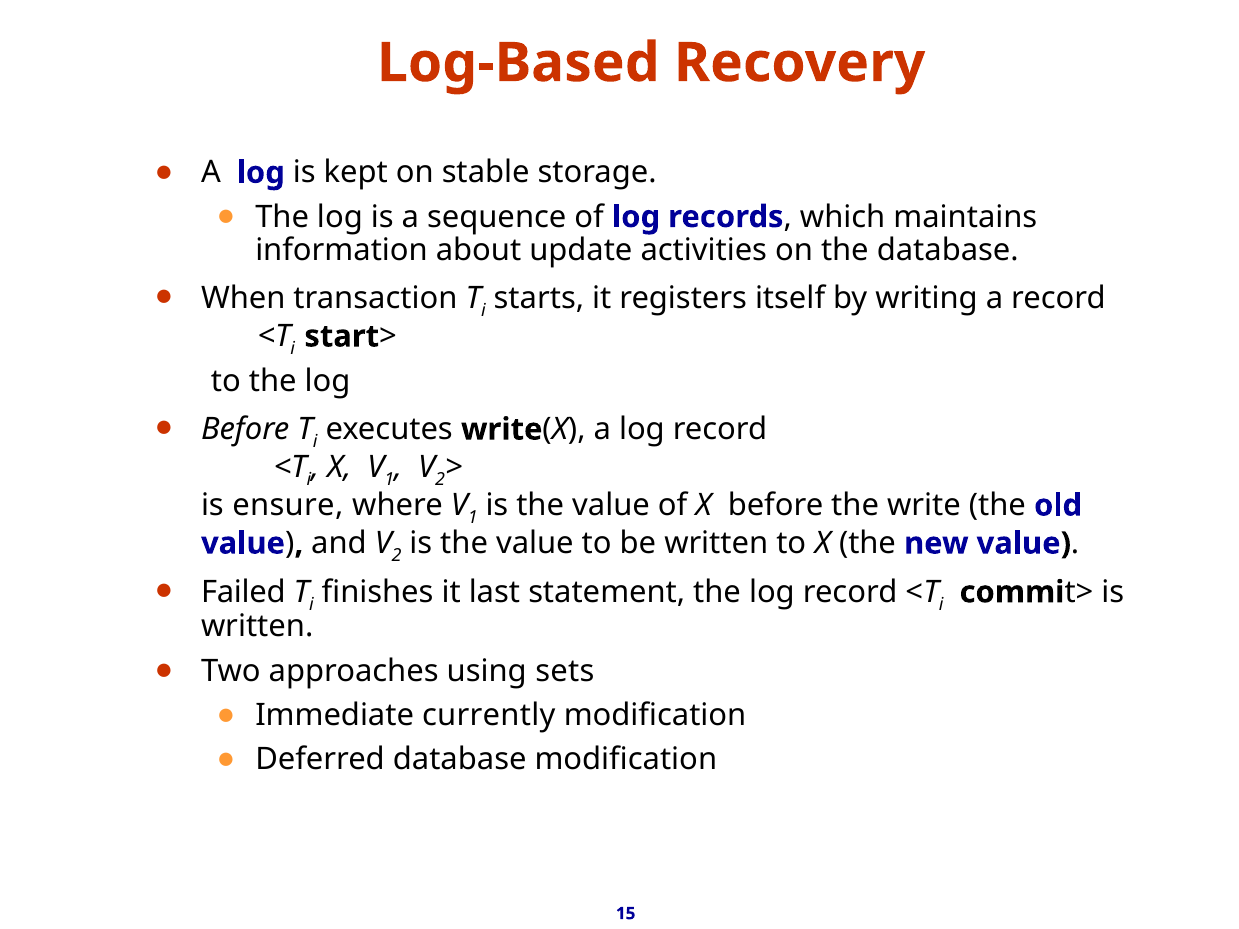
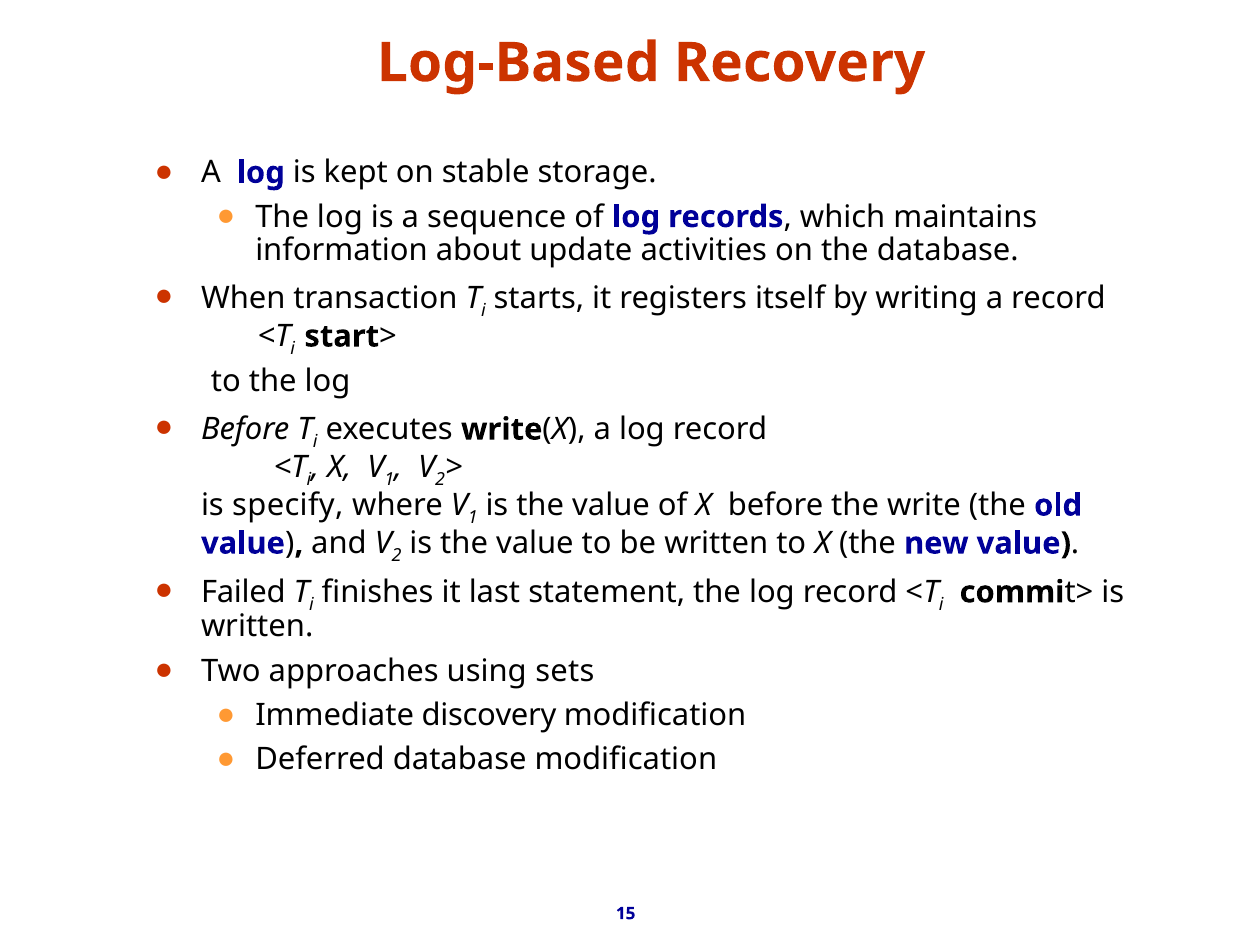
ensure: ensure -> specify (288, 506)
currently: currently -> discovery (489, 715)
